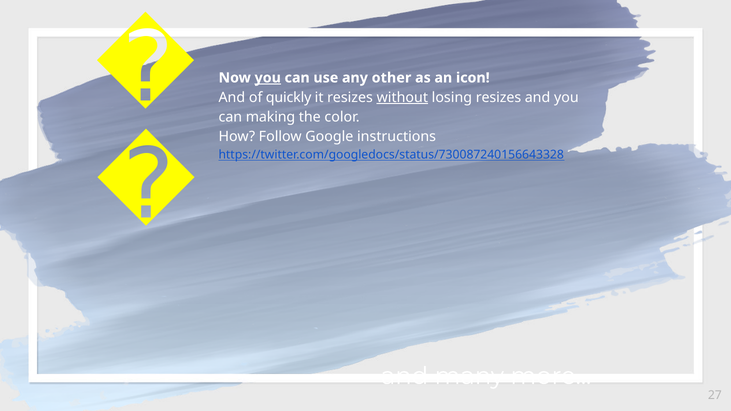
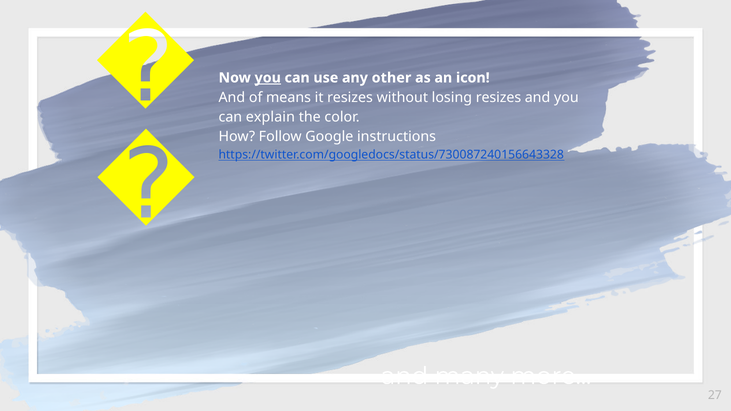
quickly: quickly -> means (289, 97)
without underline: present -> none (402, 97)
making: making -> explain (270, 117)
